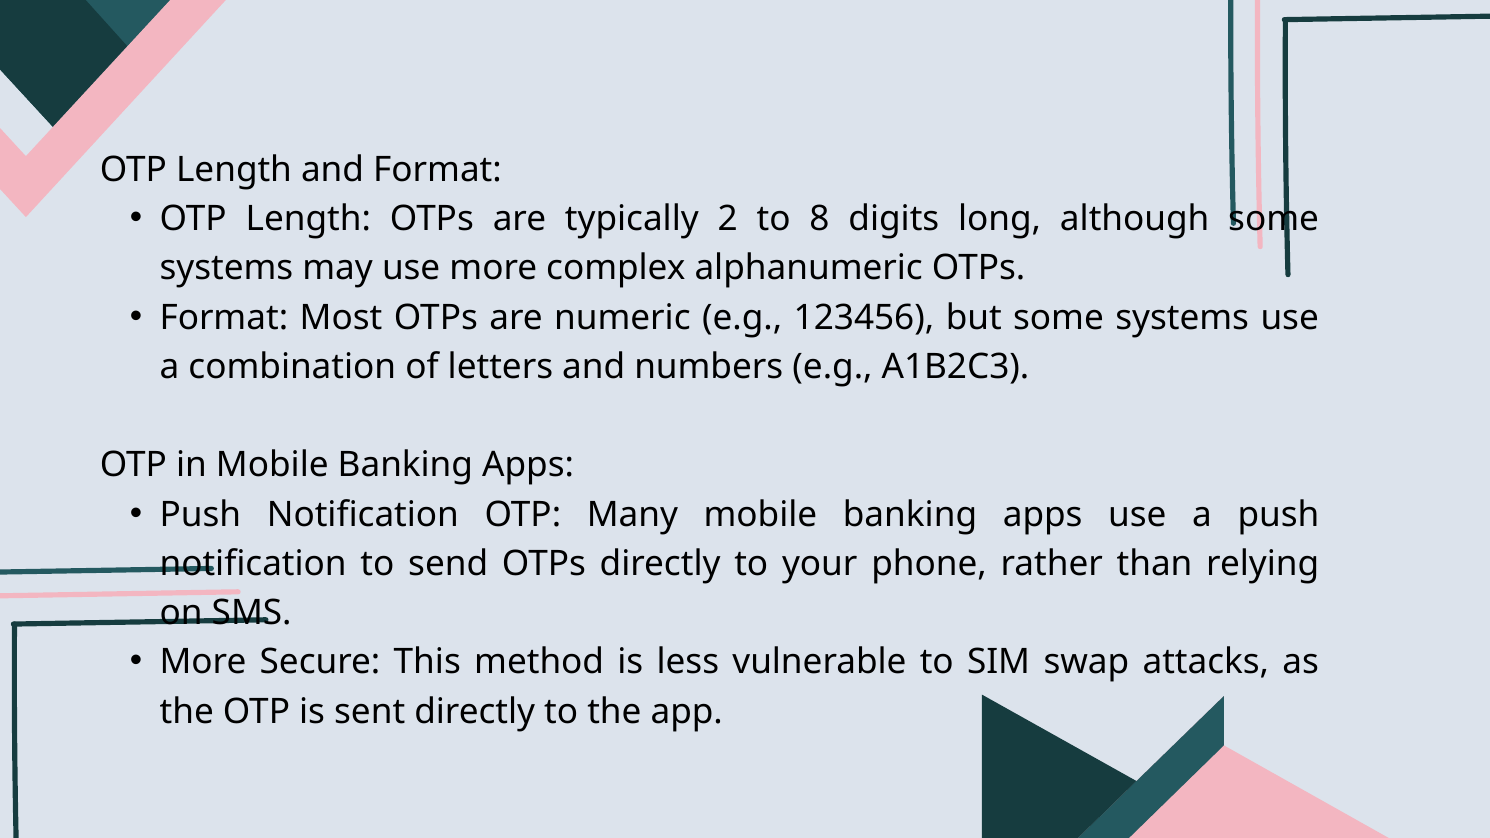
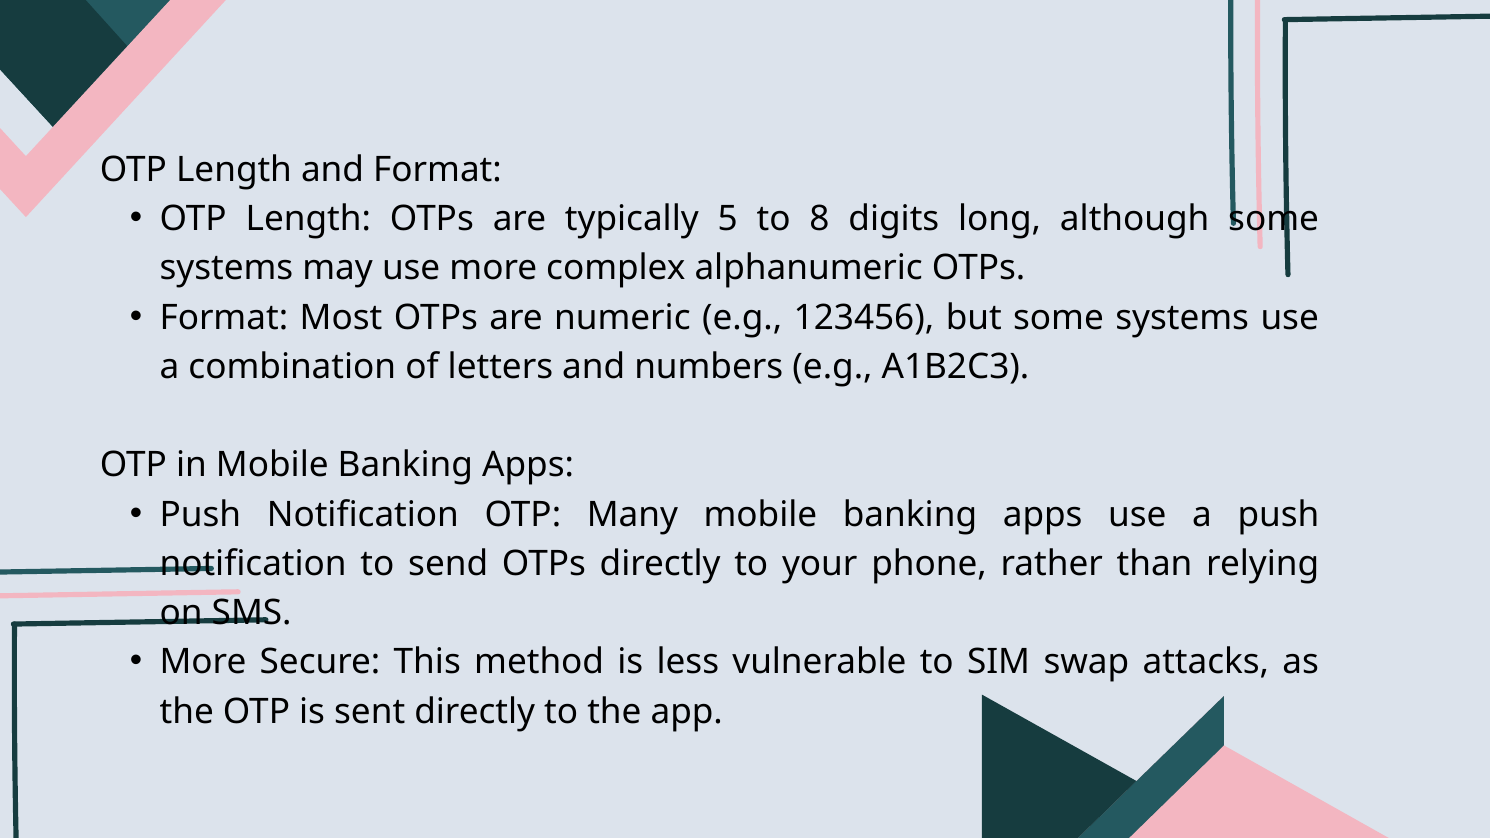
2: 2 -> 5 (728, 219)
